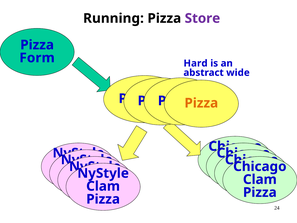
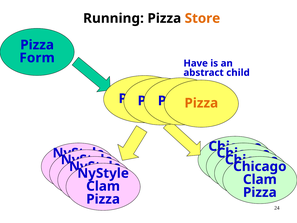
Store colour: purple -> orange (202, 18)
Hard: Hard -> Have (196, 63)
wide: wide -> child (238, 73)
